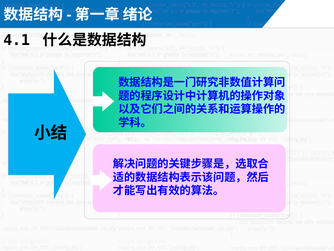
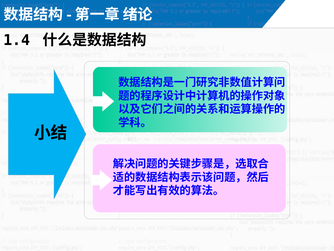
4.1: 4.1 -> 1.4 (17, 40)
